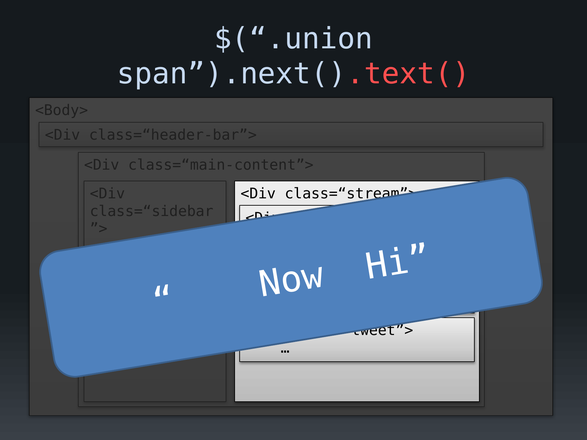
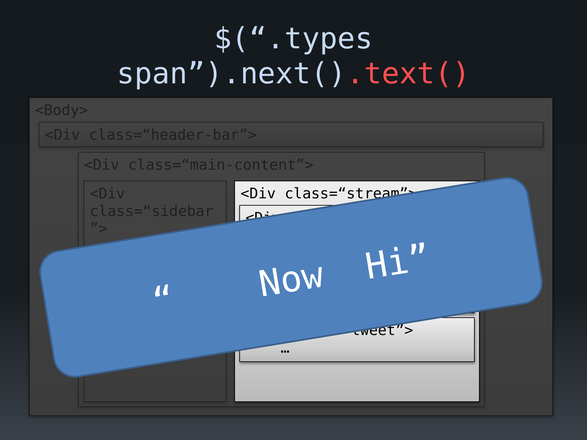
$(“.union: $(“.union -> $(“.types (293, 39)
